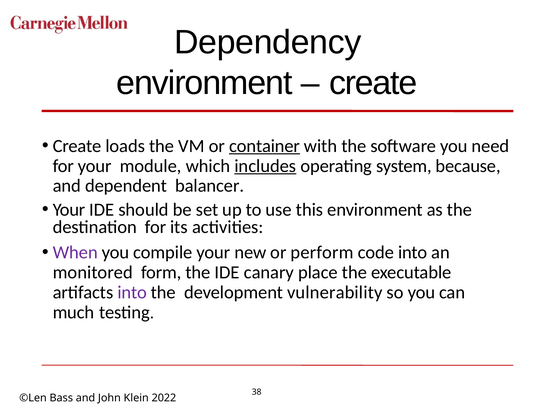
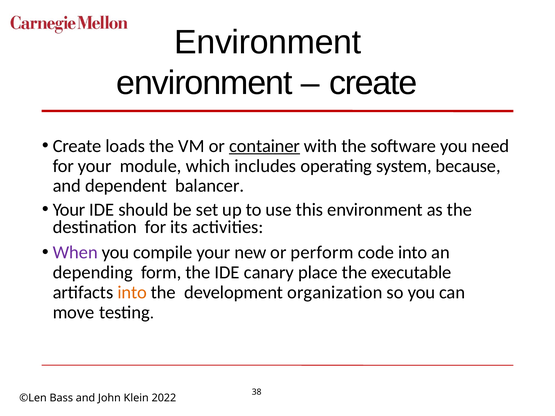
Dependency: Dependency -> Environment (268, 42)
includes underline: present -> none (265, 166)
monitored: monitored -> depending (93, 272)
into colour: purple -> orange (132, 292)
vulnerability: vulnerability -> organization (335, 292)
much: much -> move (73, 312)
